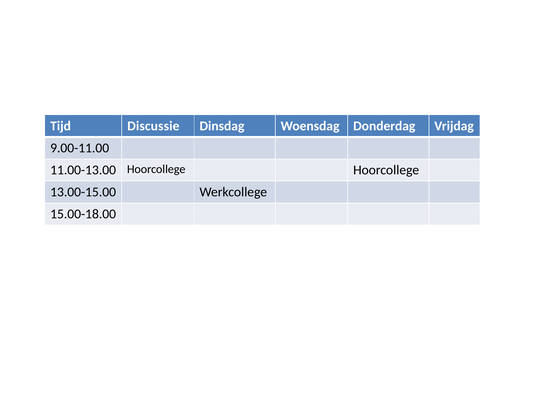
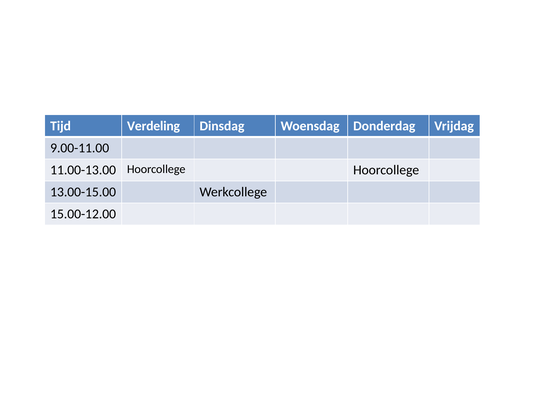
Discussie: Discussie -> Verdeling (154, 126)
15.00-18.00: 15.00-18.00 -> 15.00-12.00 (83, 214)
